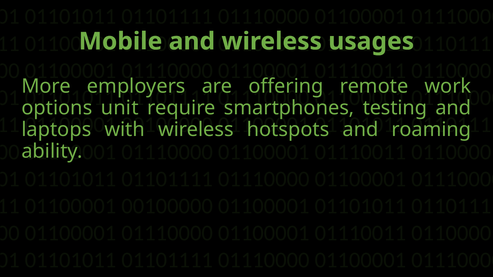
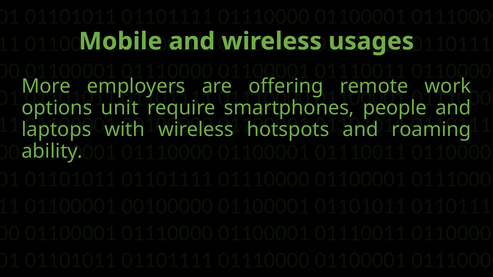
testing: testing -> people (395, 108)
